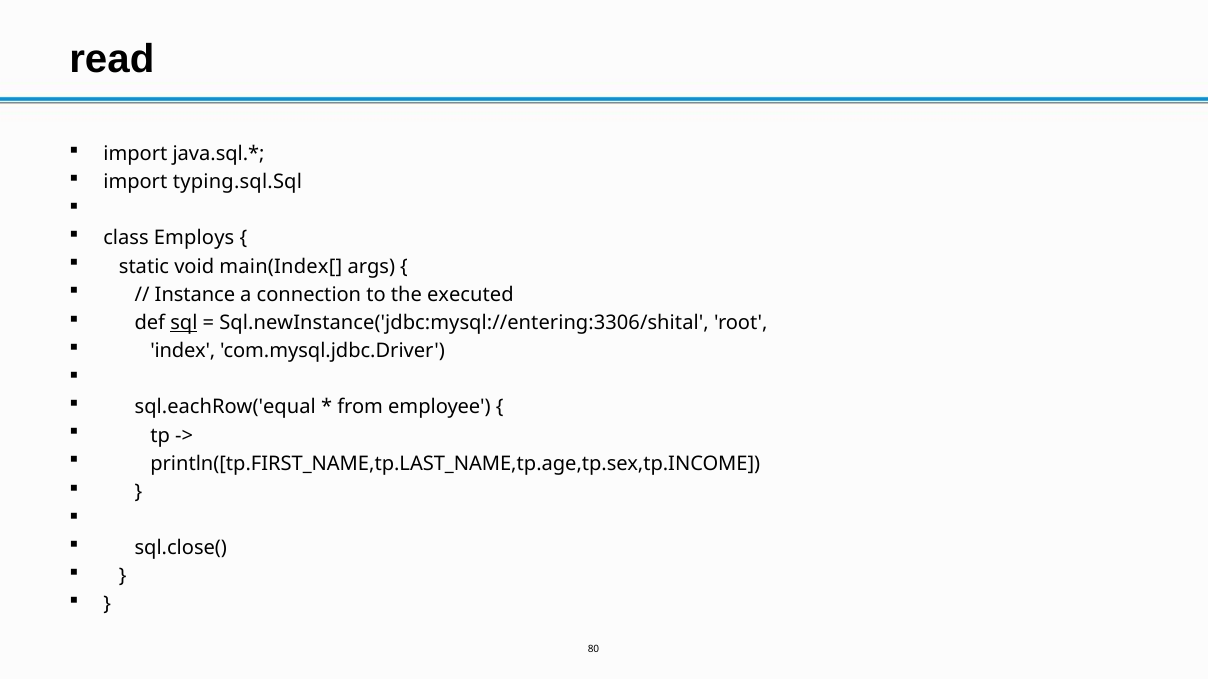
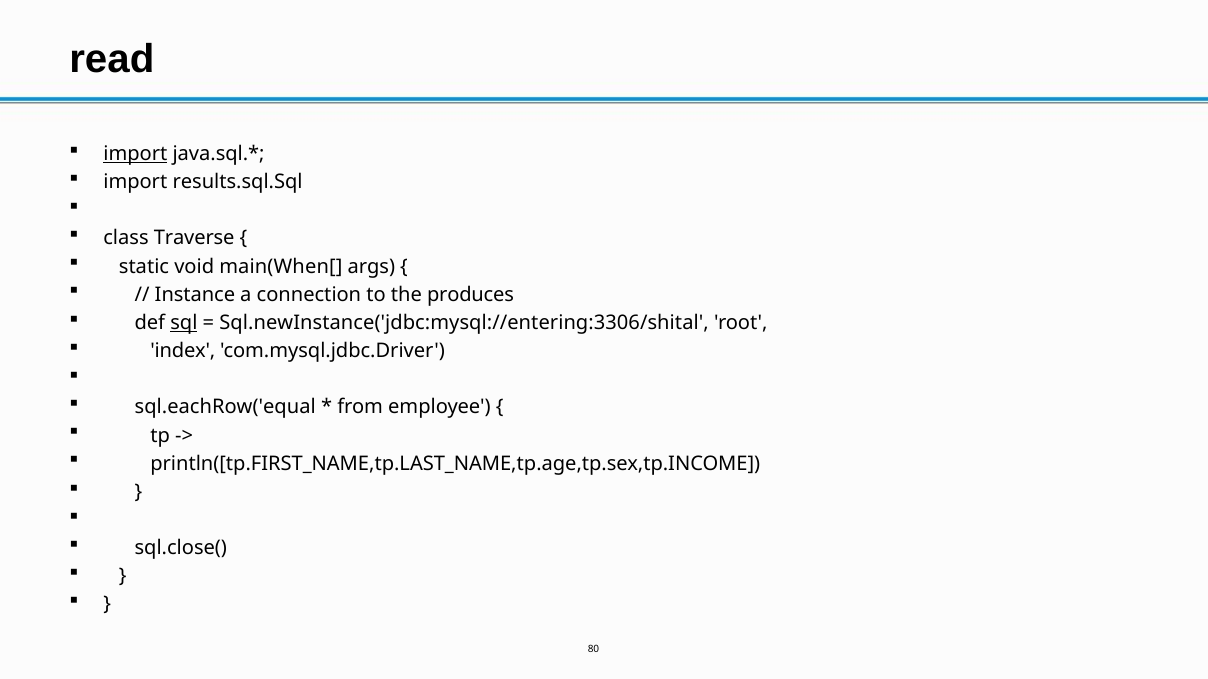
import underline: none -> present (135, 154)
typing.sql.Sql: typing.sql.Sql -> results.sql.Sql (238, 182)
Employs: Employs -> Traverse (194, 238)
main(Index[: main(Index[ -> main(When[ (281, 267)
executed: executed -> produces (470, 295)
